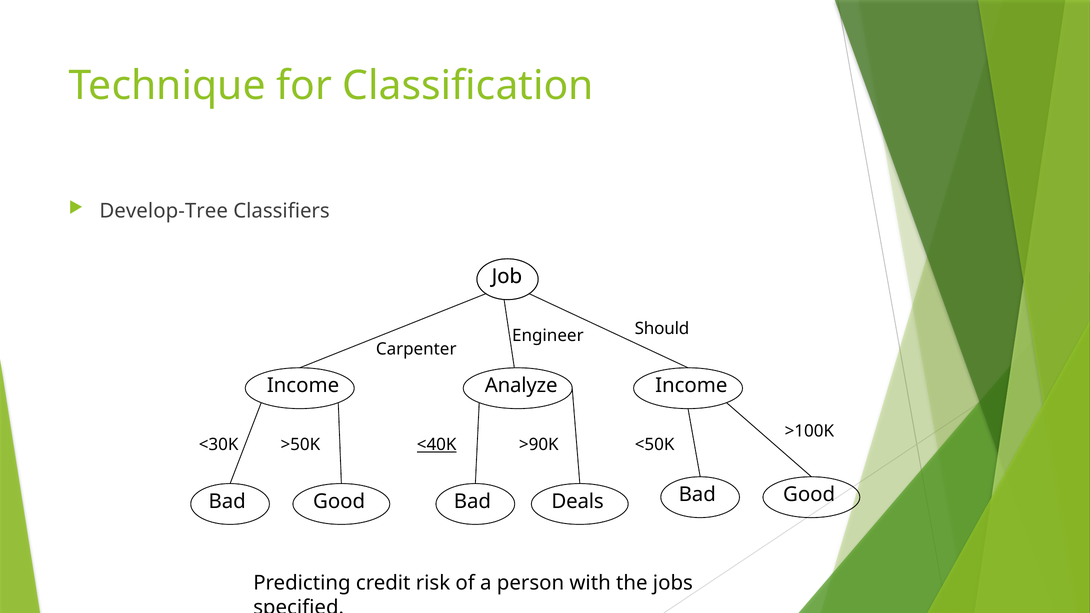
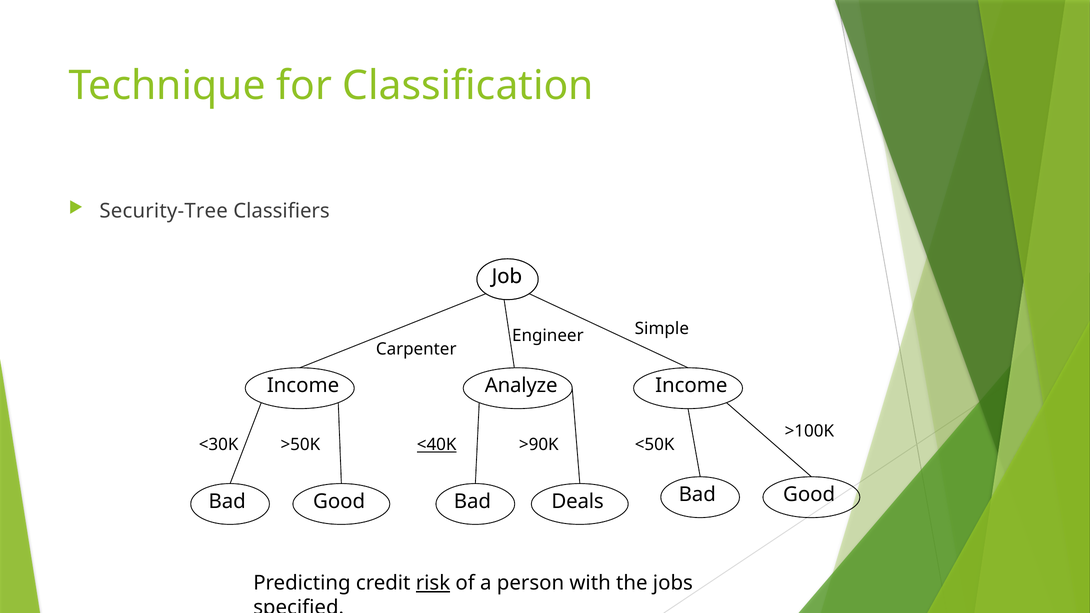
Develop-Tree: Develop-Tree -> Security-Tree (164, 211)
Should: Should -> Simple (662, 329)
risk underline: none -> present (433, 583)
